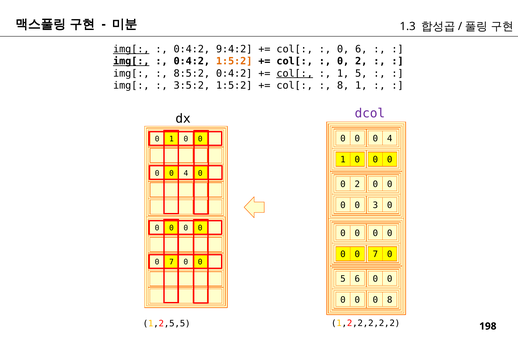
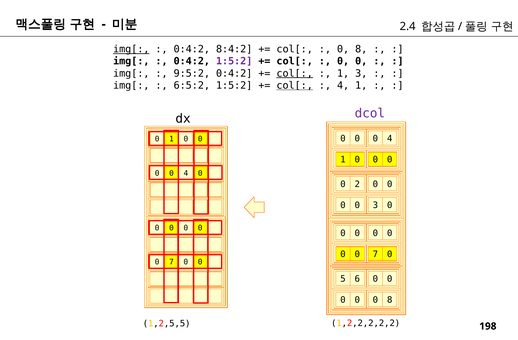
1.3: 1.3 -> 2.4 (408, 27)
9:4:2: 9:4:2 -> 8:4:2 (234, 49)
6: 6 -> 8 (361, 49)
img[ underline: present -> none (131, 61)
1:5:2 colour: orange -> purple (234, 61)
2: 2 -> 0 (361, 61)
8:5:2: 8:5:2 -> 9:5:2 (192, 73)
1 5: 5 -> 3 (361, 73)
3:5:2: 3:5:2 -> 6:5:2 (192, 86)
col[ underline: none -> present (295, 86)
8: 8 -> 4 (343, 86)
